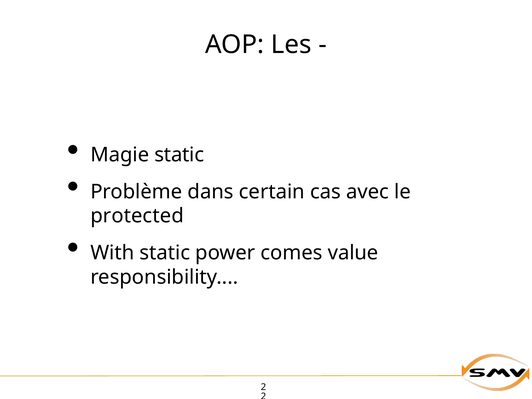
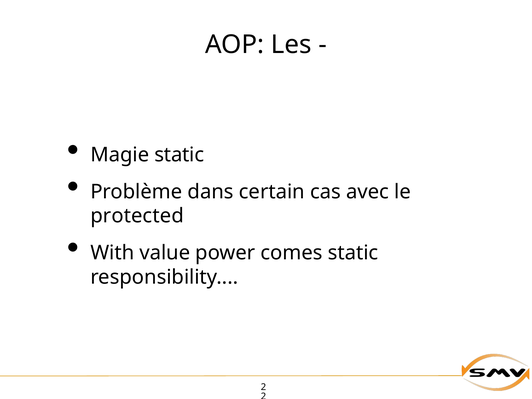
With static: static -> value (165, 253)
comes value: value -> static (353, 253)
